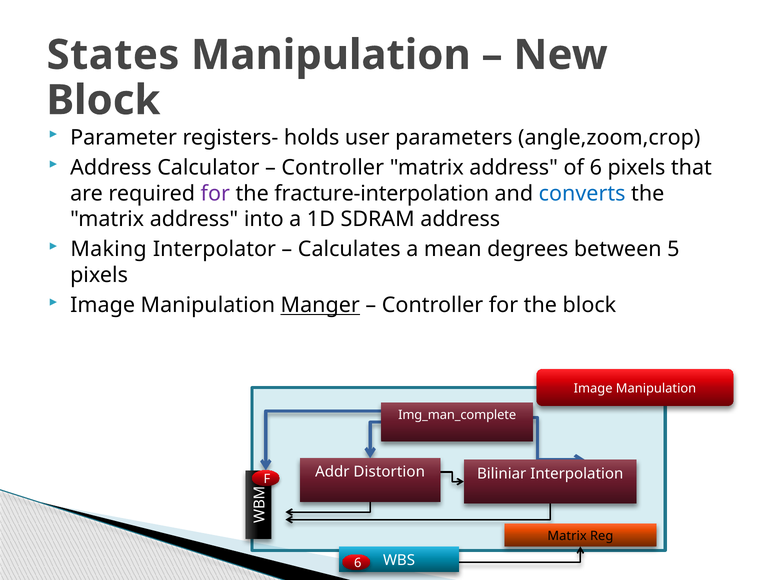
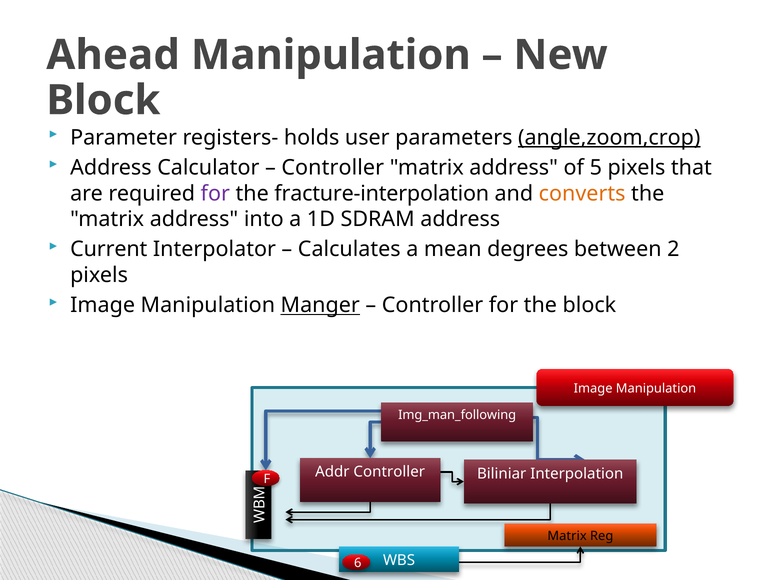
States: States -> Ahead (113, 55)
angle,zoom,crop underline: none -> present (609, 138)
of 6: 6 -> 5 (596, 168)
converts colour: blue -> orange (582, 194)
Making: Making -> Current (109, 250)
5: 5 -> 2 (673, 250)
Img_man_complete: Img_man_complete -> Img_man_following (457, 416)
Addr Distortion: Distortion -> Controller (389, 472)
